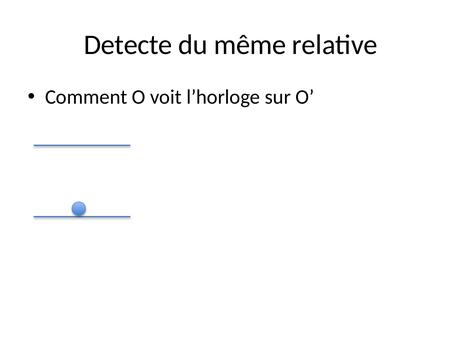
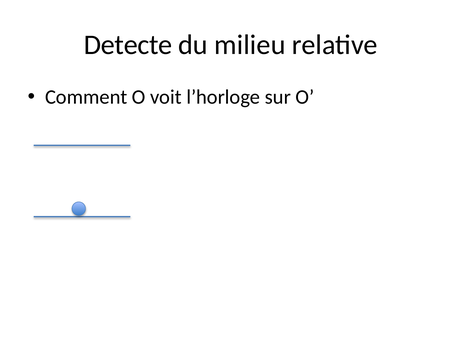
même: même -> milieu (250, 45)
